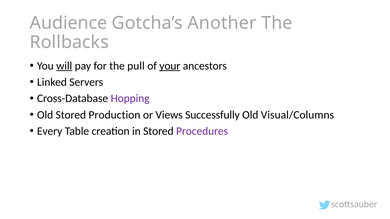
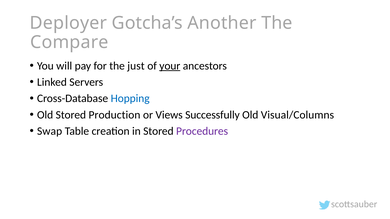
Audience: Audience -> Deployer (68, 23)
Rollbacks: Rollbacks -> Compare (69, 42)
will underline: present -> none (64, 66)
pull: pull -> just (136, 66)
Hopping colour: purple -> blue (130, 99)
Every: Every -> Swap (50, 131)
